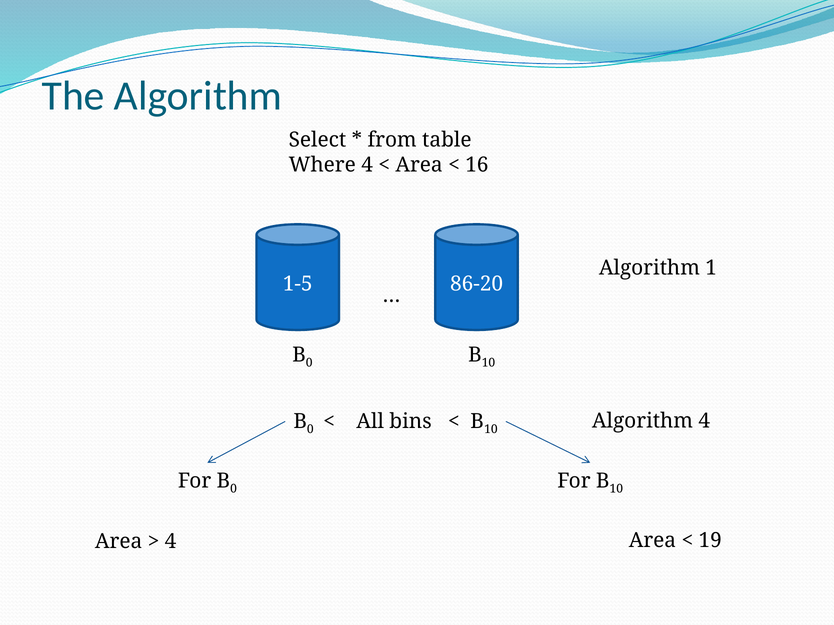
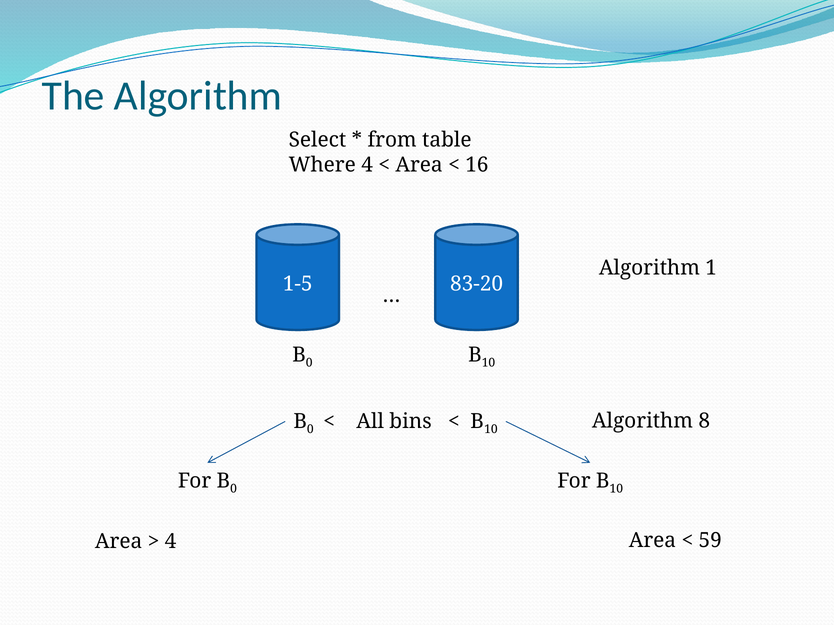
86-20: 86-20 -> 83-20 (477, 284)
Algorithm 4: 4 -> 8 (704, 421)
19: 19 -> 59 (710, 541)
